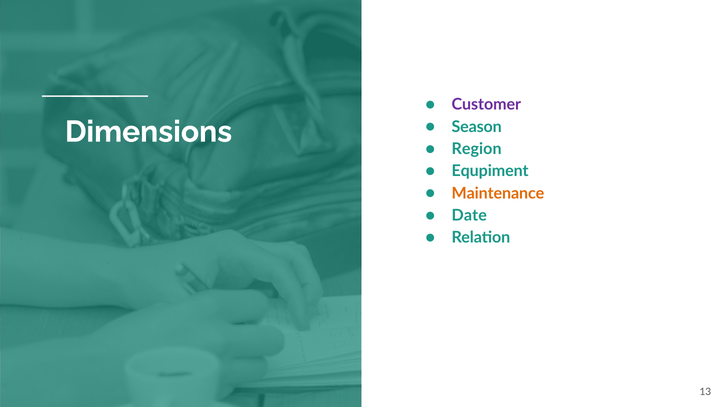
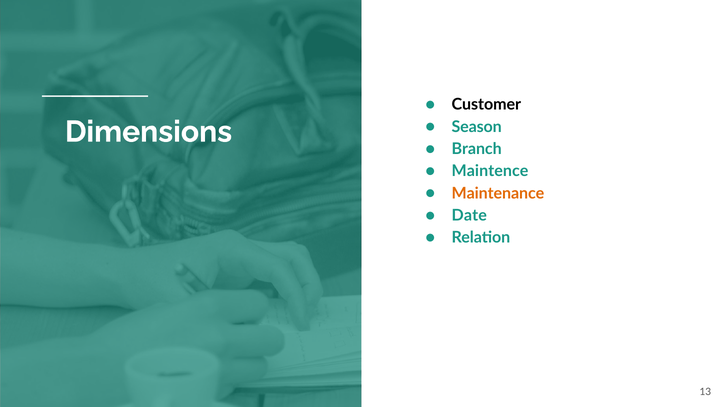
Customer colour: purple -> black (486, 105)
Region: Region -> Branch (477, 149)
Equpiment: Equpiment -> Maintence (490, 171)
